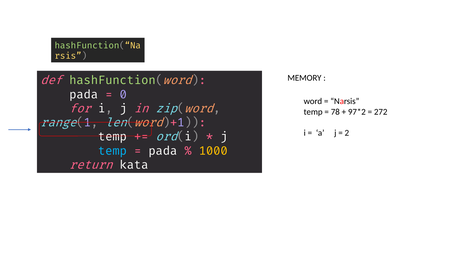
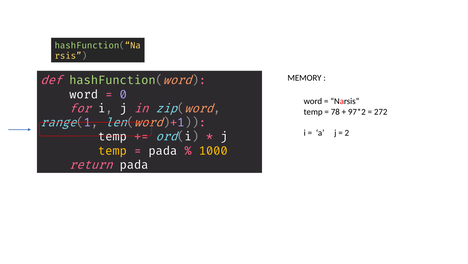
pada: pada -> word (84, 94)
temp colour: light blue -> yellow (112, 150)
return kata: kata -> pada (134, 164)
